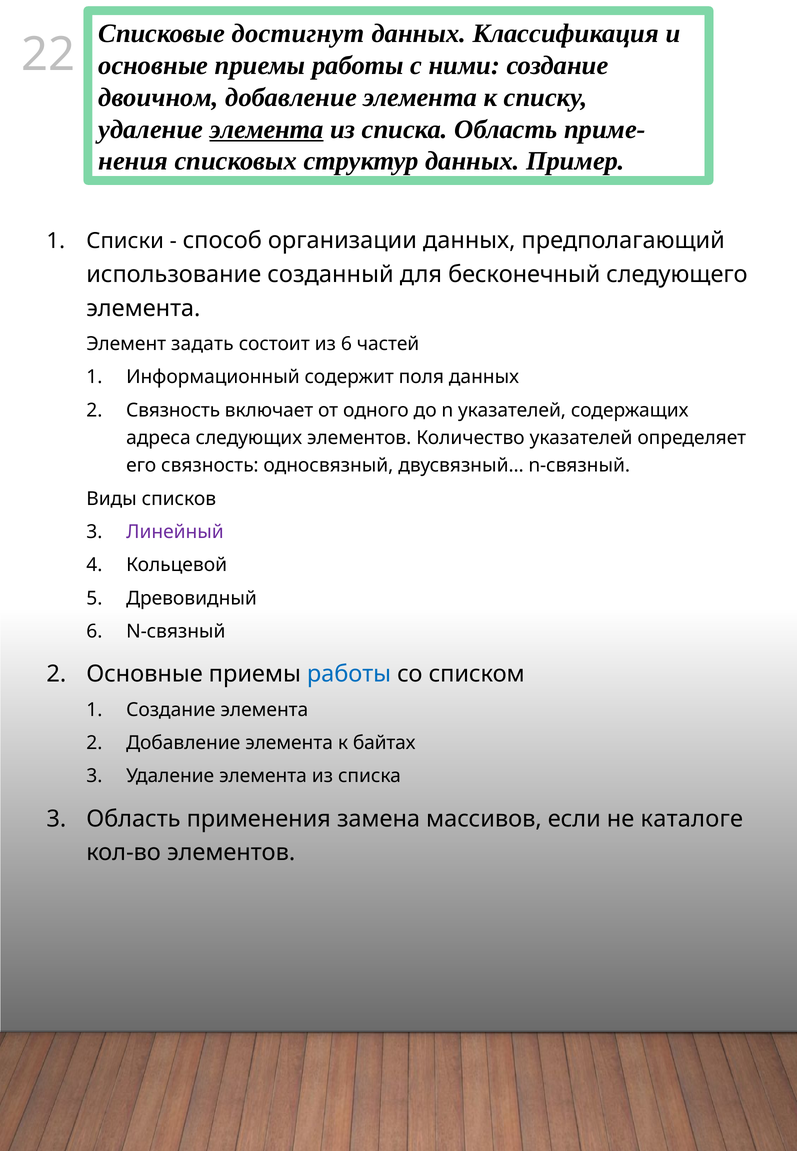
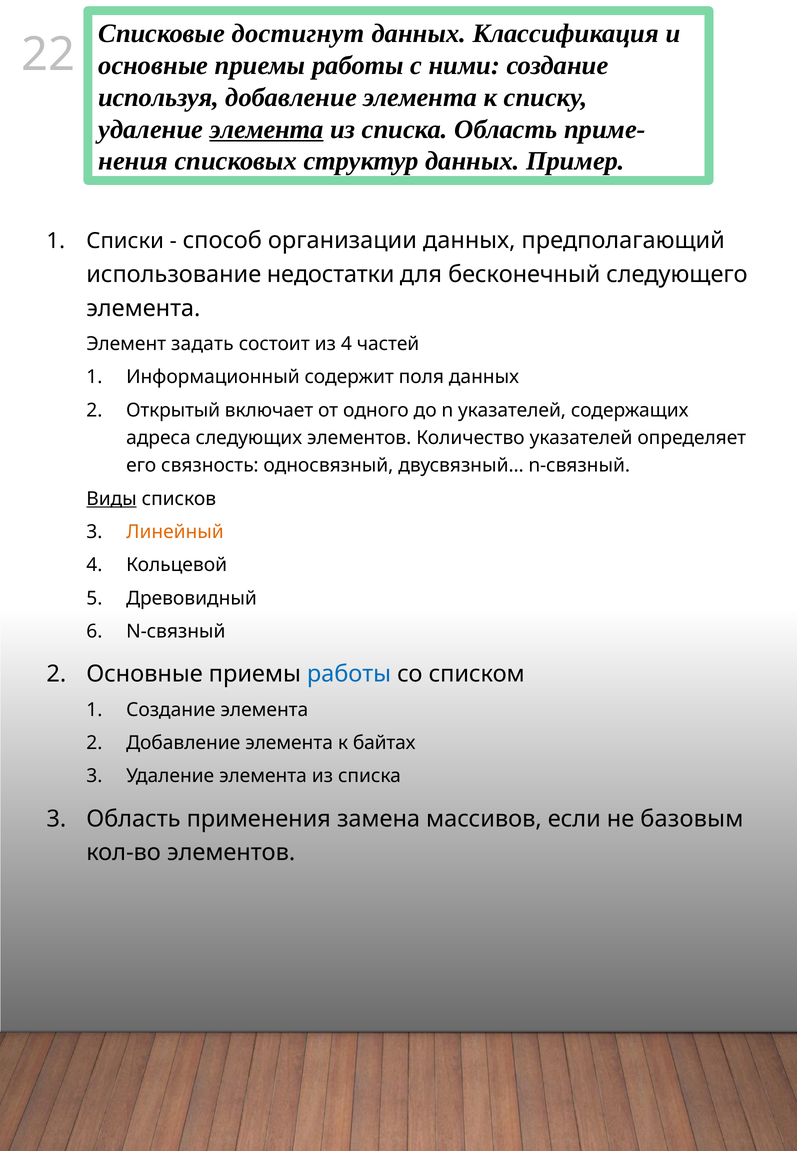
двоичном: двоичном -> используя (159, 97)
созданный: созданный -> недостатки (331, 275)
из 6: 6 -> 4 (346, 344)
2 Связность: Связность -> Открытый (173, 410)
Виды underline: none -> present (112, 499)
Линейный colour: purple -> orange (175, 532)
каталоге: каталоге -> базовым (692, 819)
